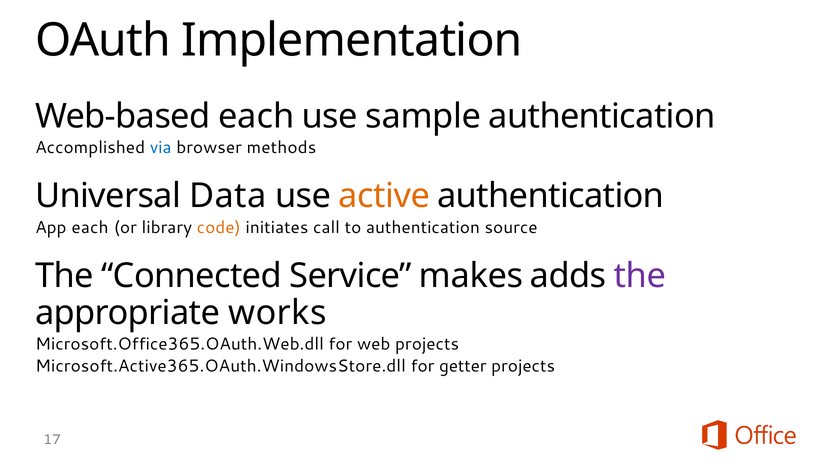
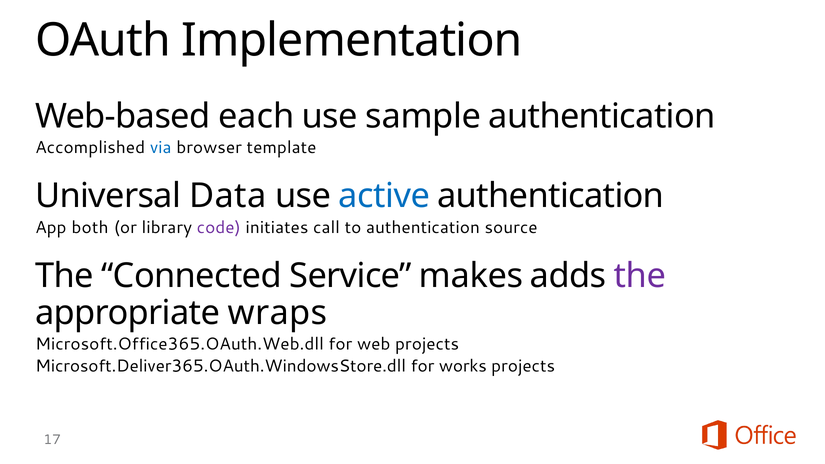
methods: methods -> template (282, 148)
active colour: orange -> blue (384, 196)
App each: each -> both (90, 228)
code colour: orange -> purple (219, 228)
works: works -> wraps (277, 313)
Microsoft.Active365.OAuth.WindowsStore.dll: Microsoft.Active365.OAuth.WindowsStore.dll -> Microsoft.Deliver365.OAuth.WindowsStore.dll (221, 366)
getter: getter -> works (463, 366)
